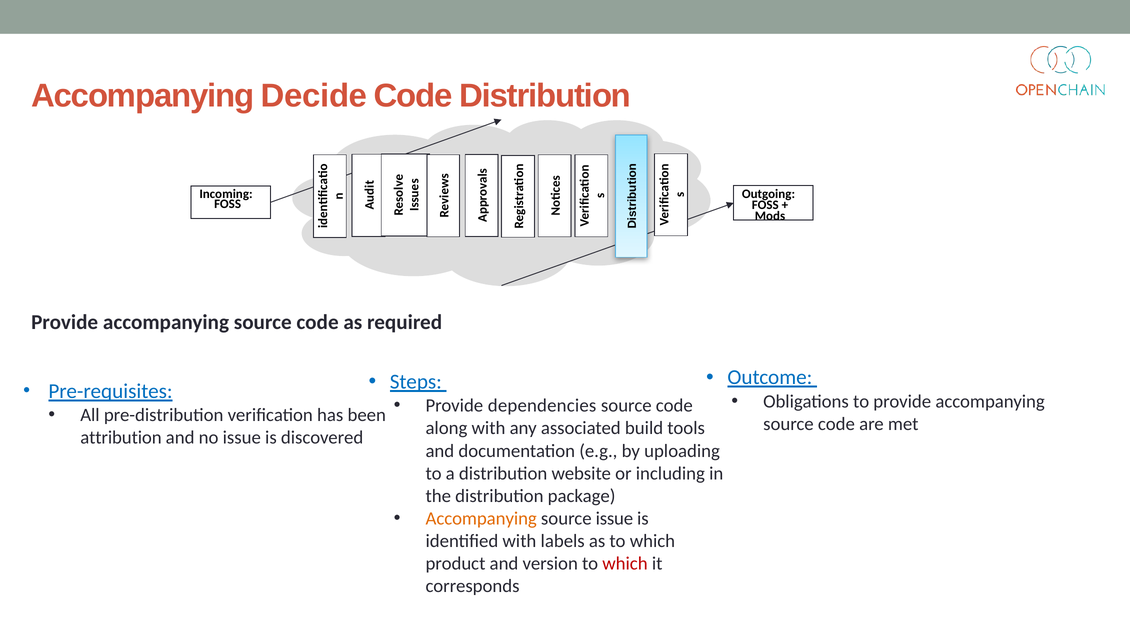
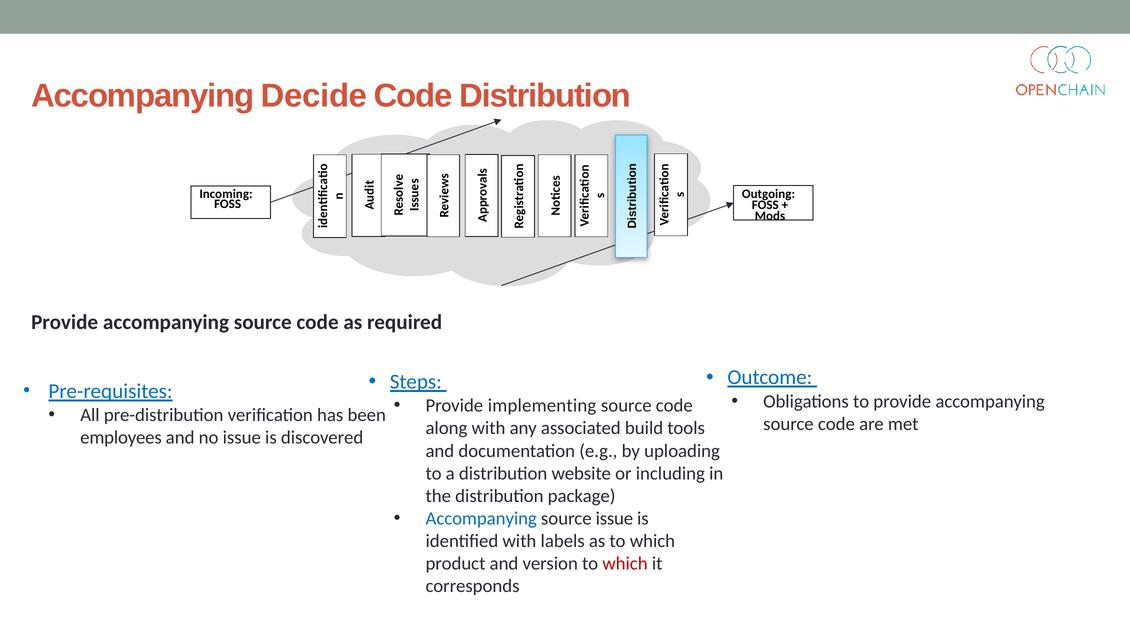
dependencies: dependencies -> implementing (542, 406)
attribution: attribution -> employees (121, 438)
Accompanying colour: orange -> blue (481, 519)
